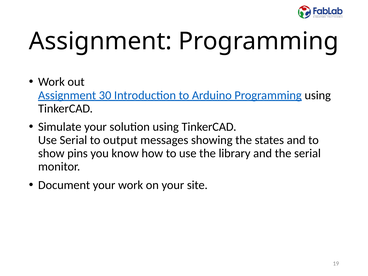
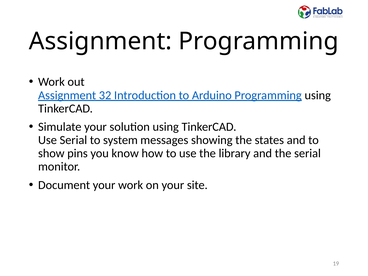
30: 30 -> 32 (105, 95)
output: output -> system (120, 140)
